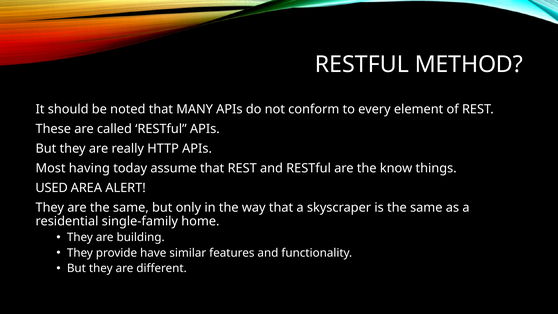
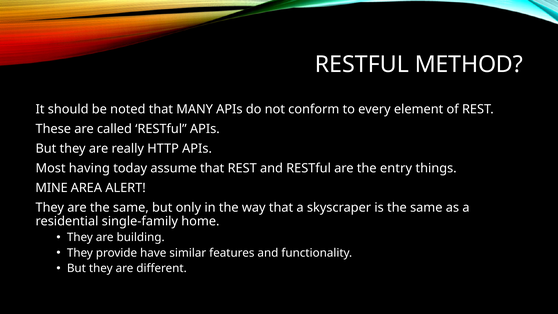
know: know -> entry (396, 168)
USED: USED -> MINE (52, 188)
